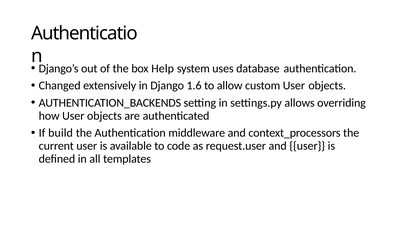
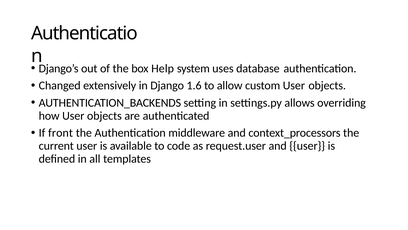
build: build -> front (61, 133)
